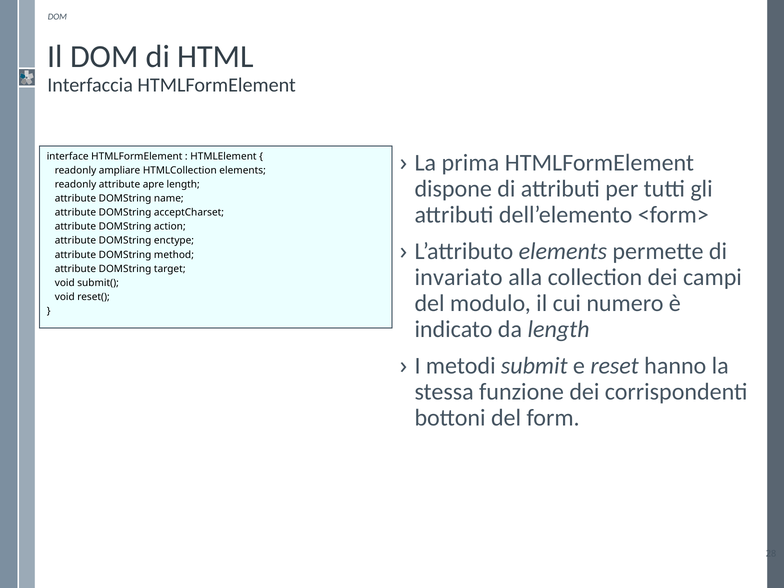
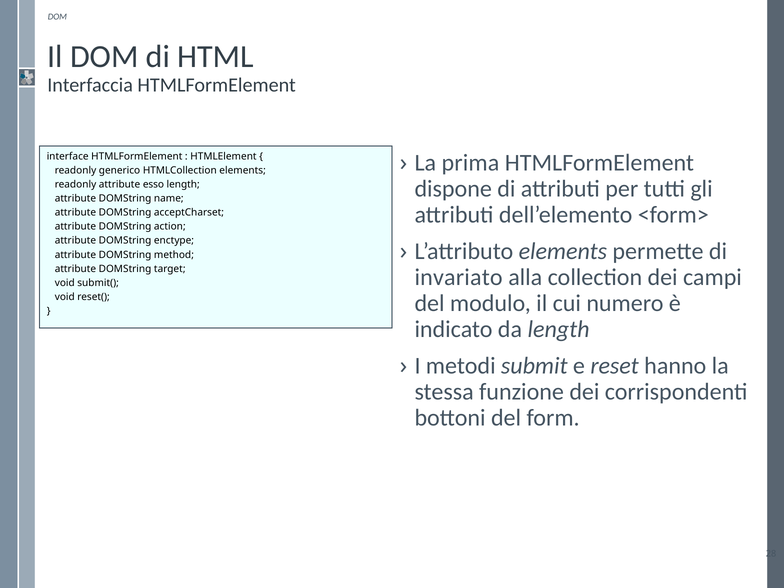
ampliare: ampliare -> generico (120, 170)
apre: apre -> esso (153, 184)
